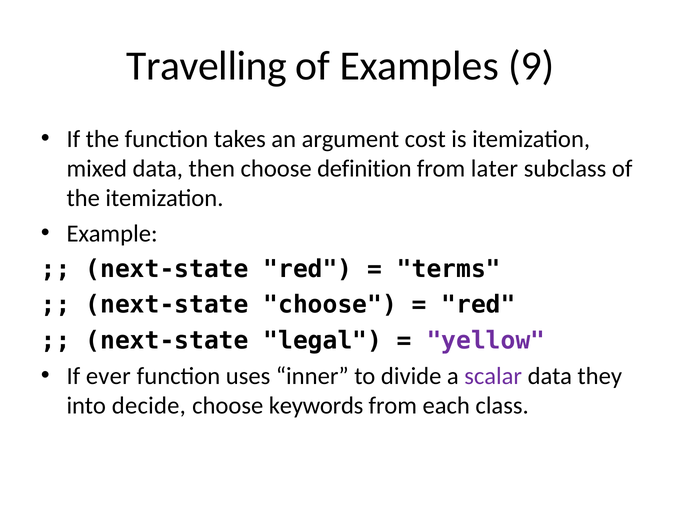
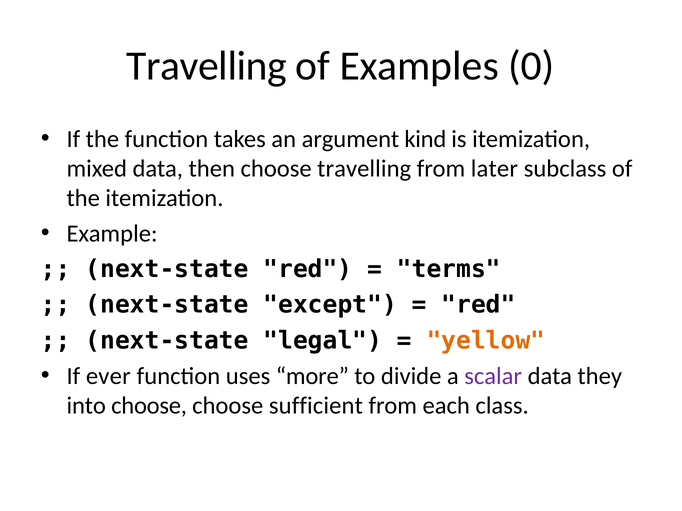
9: 9 -> 0 (531, 66)
cost: cost -> kind (425, 139)
choose definition: definition -> travelling (364, 169)
next-state choose: choose -> except (330, 305)
yellow colour: purple -> orange (486, 341)
inner: inner -> more (312, 376)
into decide: decide -> choose (149, 406)
keywords: keywords -> sufficient (316, 406)
